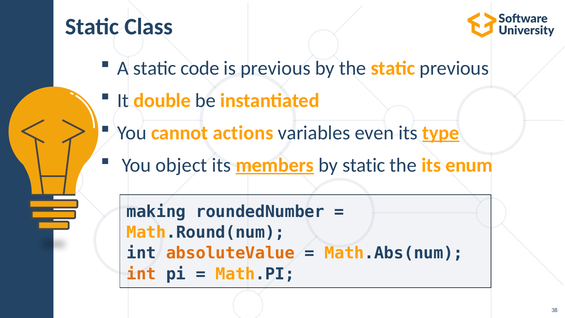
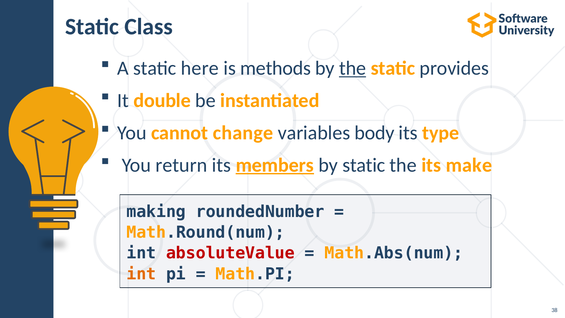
code: code -> here (200, 68)
is previous: previous -> methods (276, 68)
the underline: none -> present (353, 68)
static previous: previous -> provides (454, 68)
actions: actions -> change (243, 133)
even: even -> body (374, 133)
type underline: present -> none (441, 133)
object: object -> return (181, 165)
enum: enum -> make (469, 165)
absoluteValue colour: orange -> red (230, 253)
